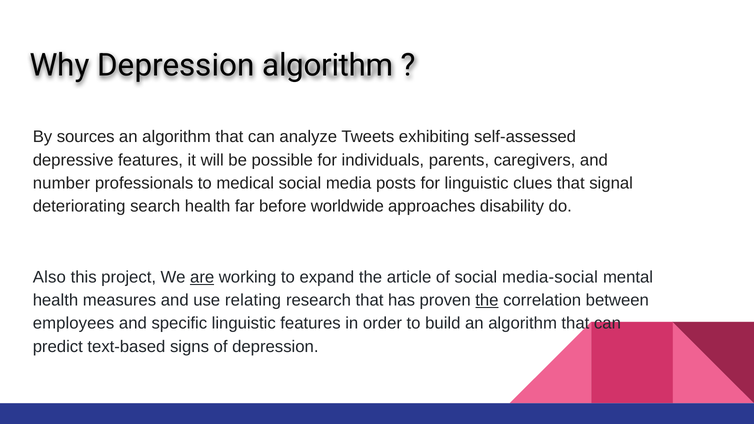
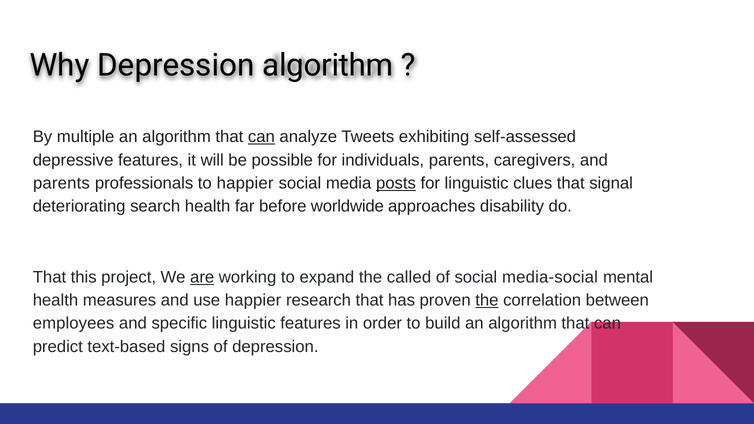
sources: sources -> multiple (86, 137)
can underline: none -> present (261, 137)
number: number -> parents (61, 183)
to medical: medical -> happier (245, 183)
posts underline: none -> present (396, 183)
Also: Also -> That (49, 277)
article: article -> called (409, 277)
use relating: relating -> happier (253, 300)
